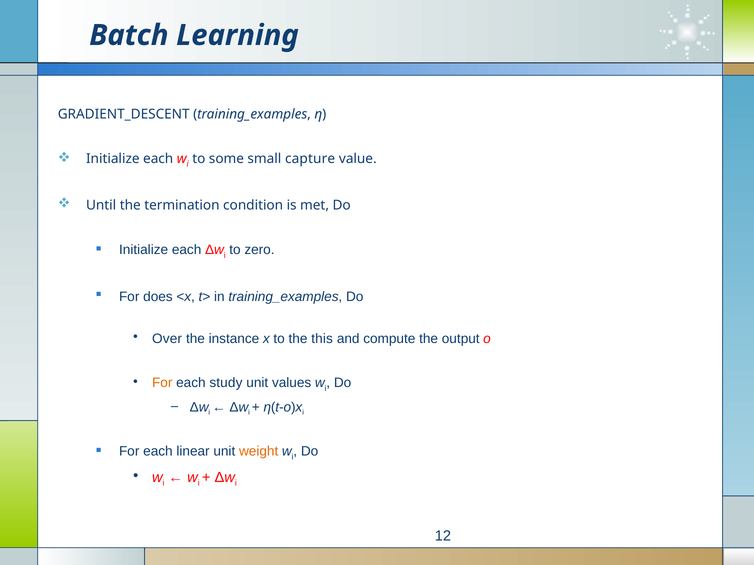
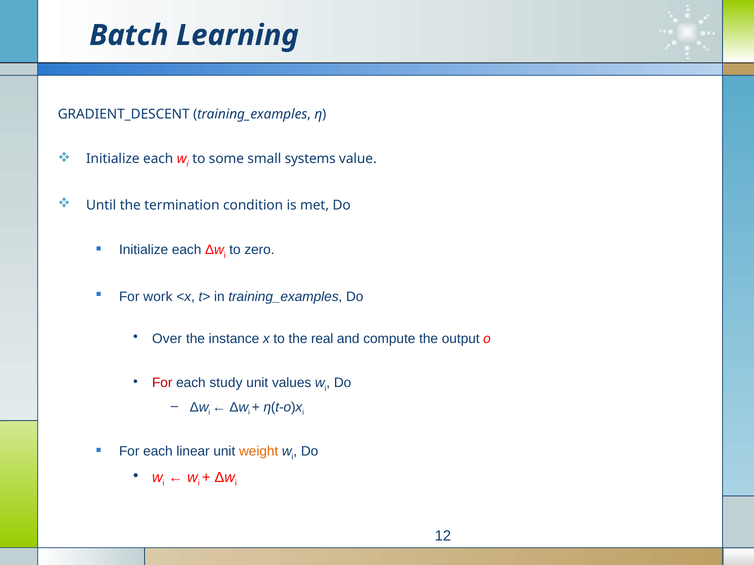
capture: capture -> systems (310, 159)
does: does -> work (158, 297)
this: this -> real (322, 339)
For colour: orange -> red (162, 383)
